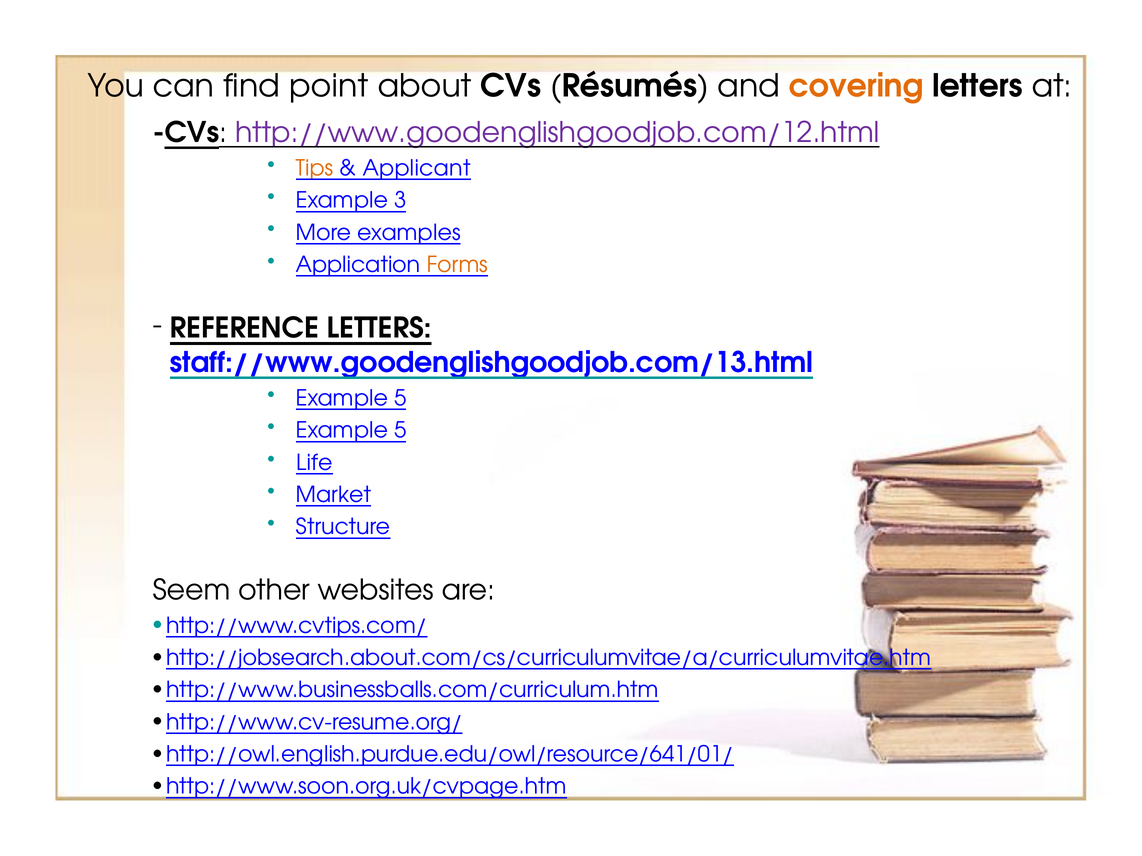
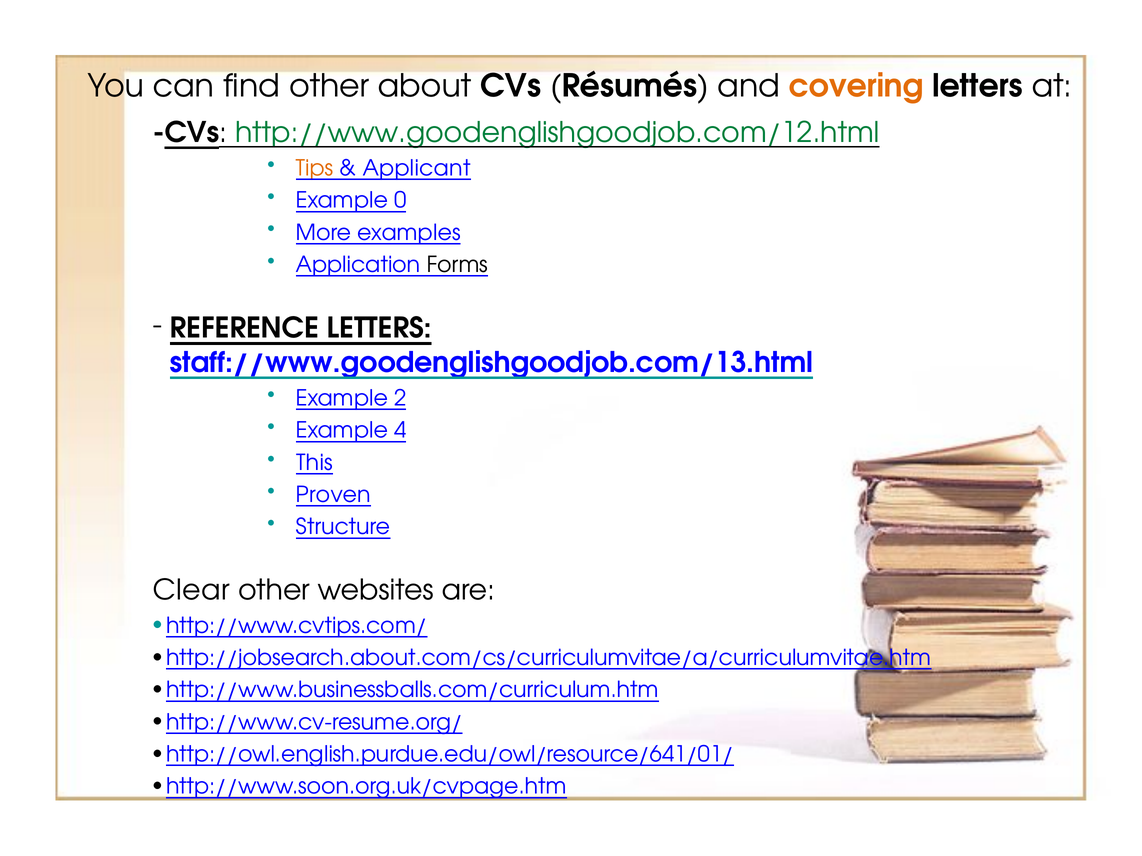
find point: point -> other (329, 86)
http://www.goodenglishgoodjob.com/12.html colour: purple -> green (557, 133)
3: 3 -> 0 (400, 201)
Forms colour: orange -> black (457, 265)
5: 5 -> 2 (400, 399)
5: 5 -> 4 (400, 431)
Life: Life -> This (315, 463)
Market: Market -> Proven (333, 495)
Seem: Seem -> Clear (191, 591)
